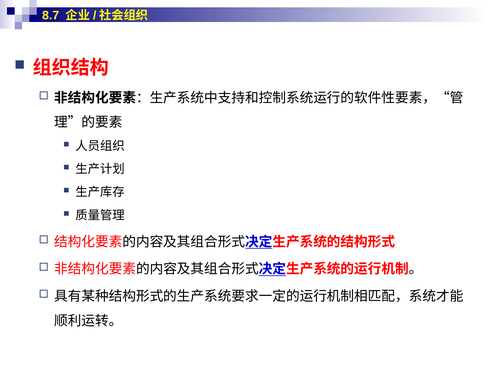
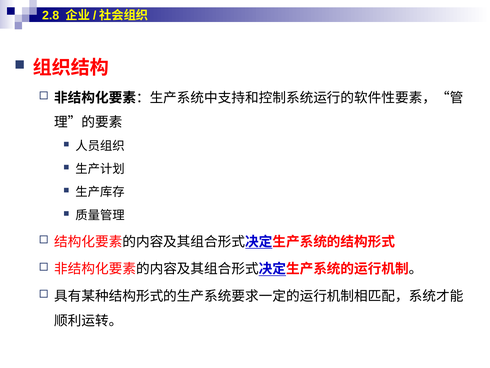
8.7: 8.7 -> 2.8 (51, 15)
